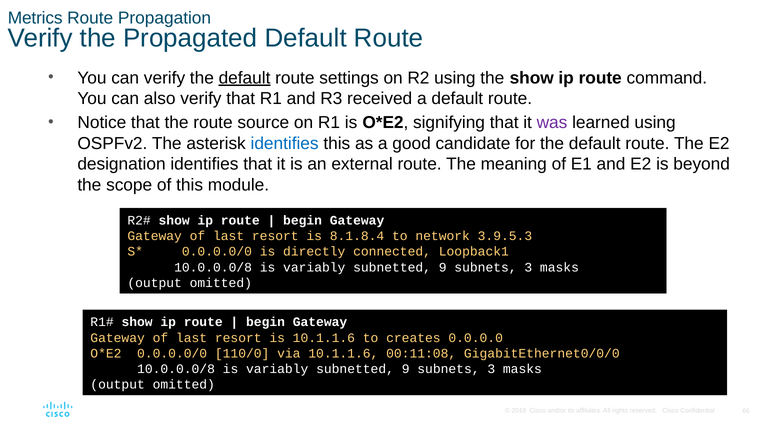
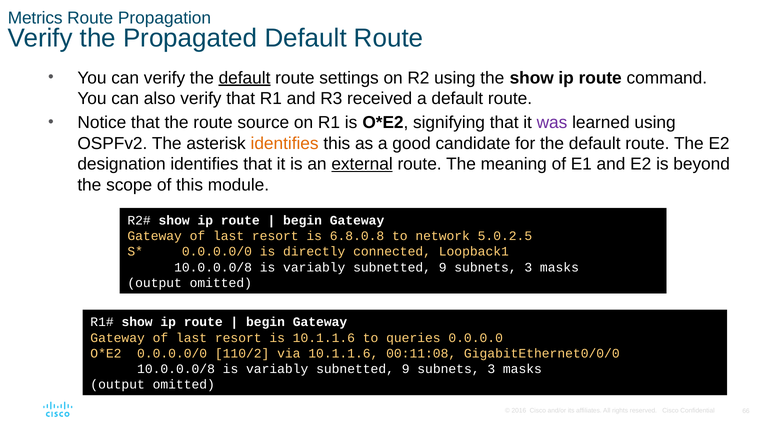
identifies colour: blue -> orange (285, 144)
external underline: none -> present (362, 164)
8.1.8.4: 8.1.8.4 -> 6.8.0.8 (357, 236)
3.9.5.3: 3.9.5.3 -> 5.0.2.5 (505, 236)
creates: creates -> queries (413, 338)
110/0: 110/0 -> 110/2 (242, 354)
